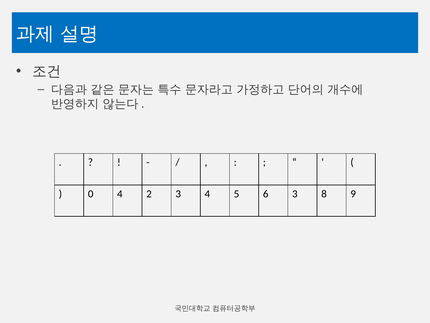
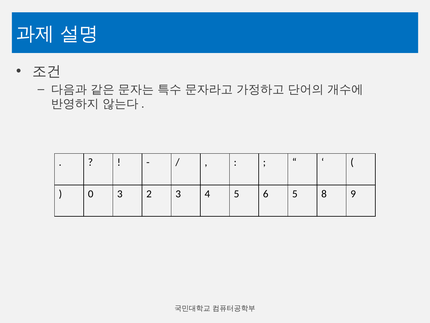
0 4: 4 -> 3 (120, 194)
6 3: 3 -> 5 (295, 194)
